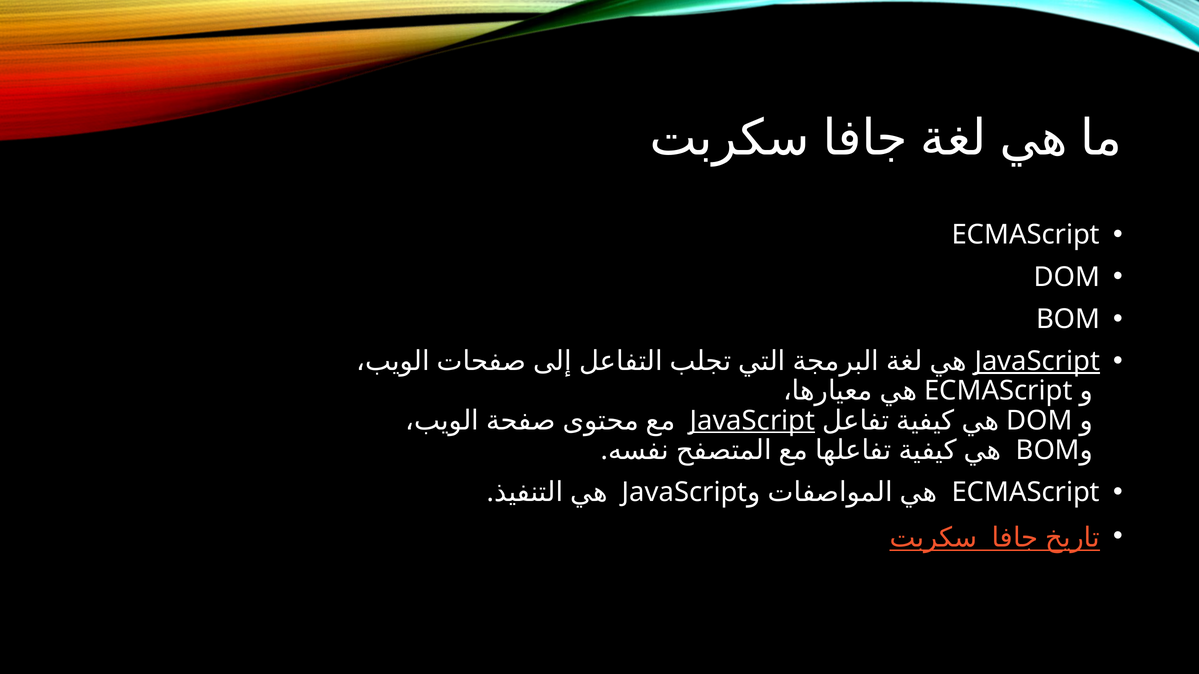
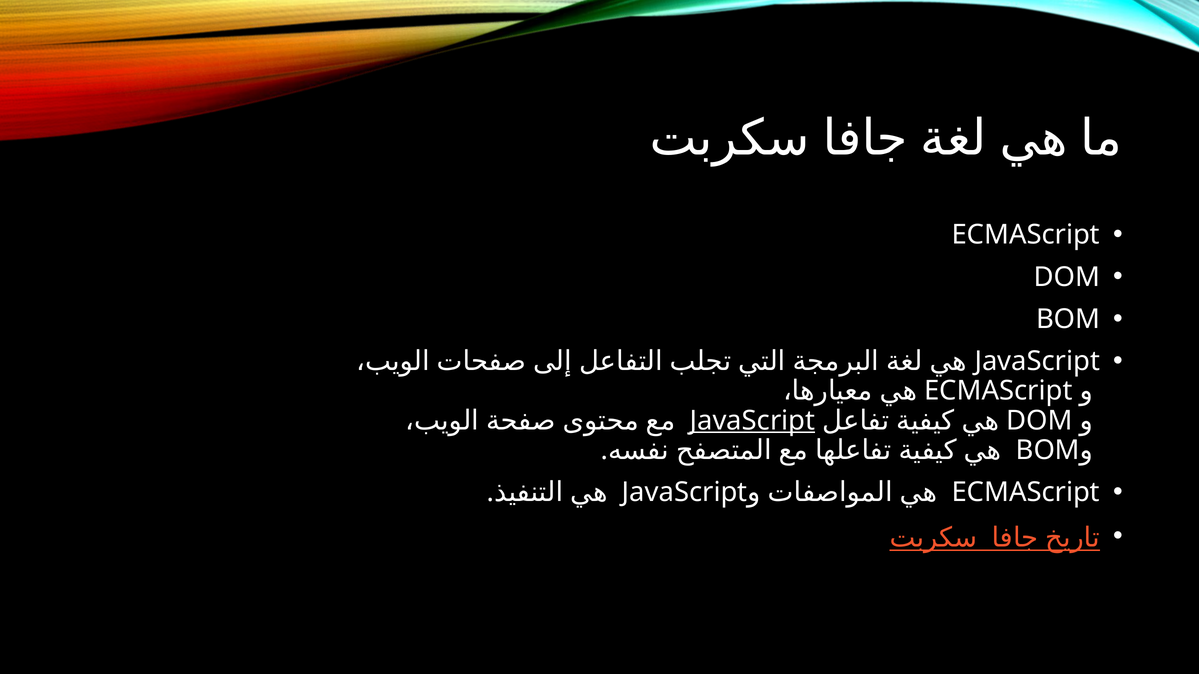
JavaScript underline: present -> none (1037, 361)
